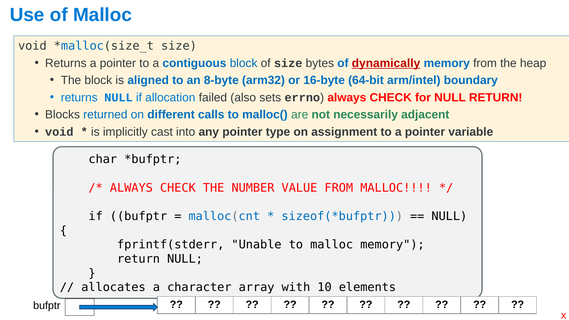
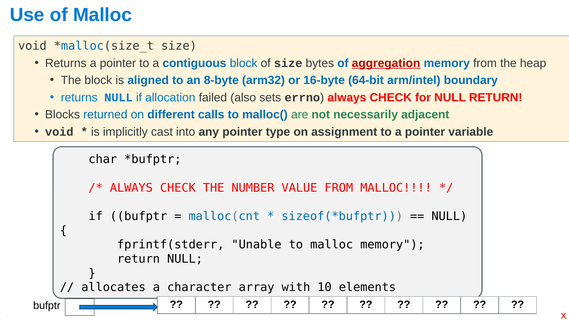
dynamically: dynamically -> aggregation (386, 63)
